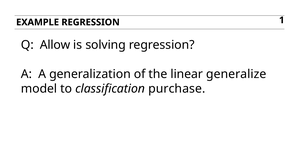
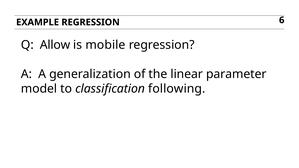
1: 1 -> 6 (282, 20)
solving: solving -> mobile (105, 45)
generalize: generalize -> parameter (236, 74)
purchase: purchase -> following (177, 89)
